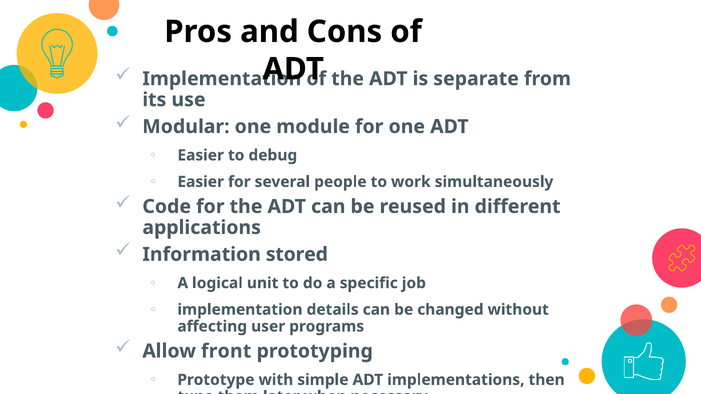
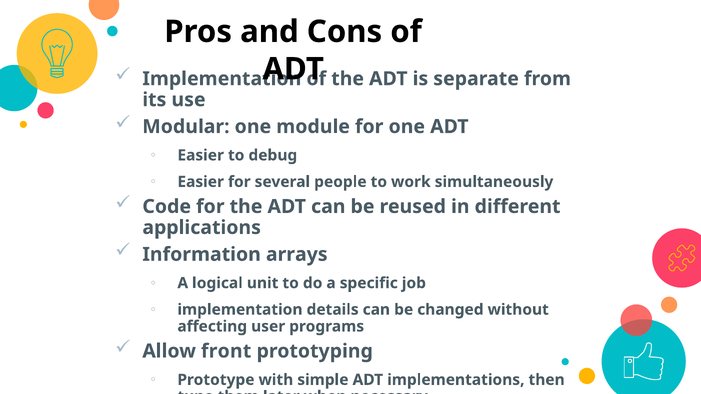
stored: stored -> arrays (297, 255)
